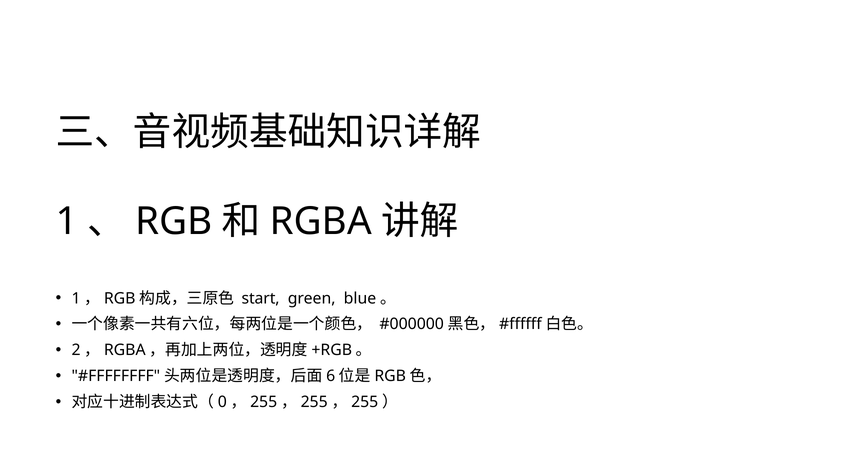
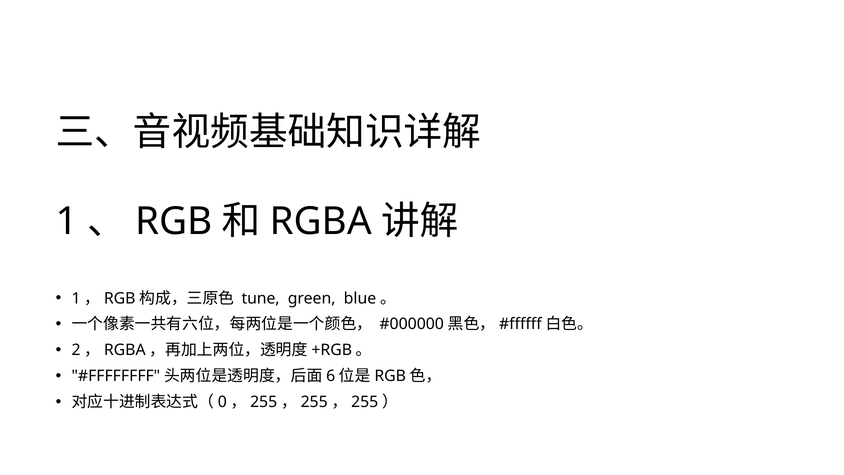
start: start -> tune (261, 298)
